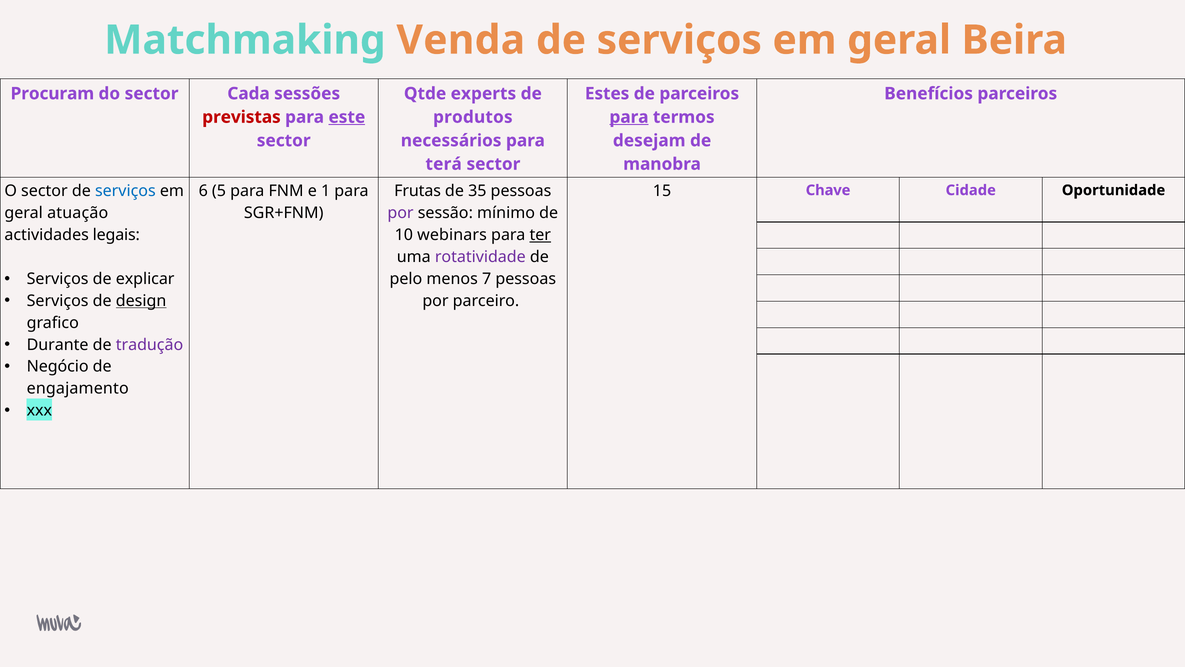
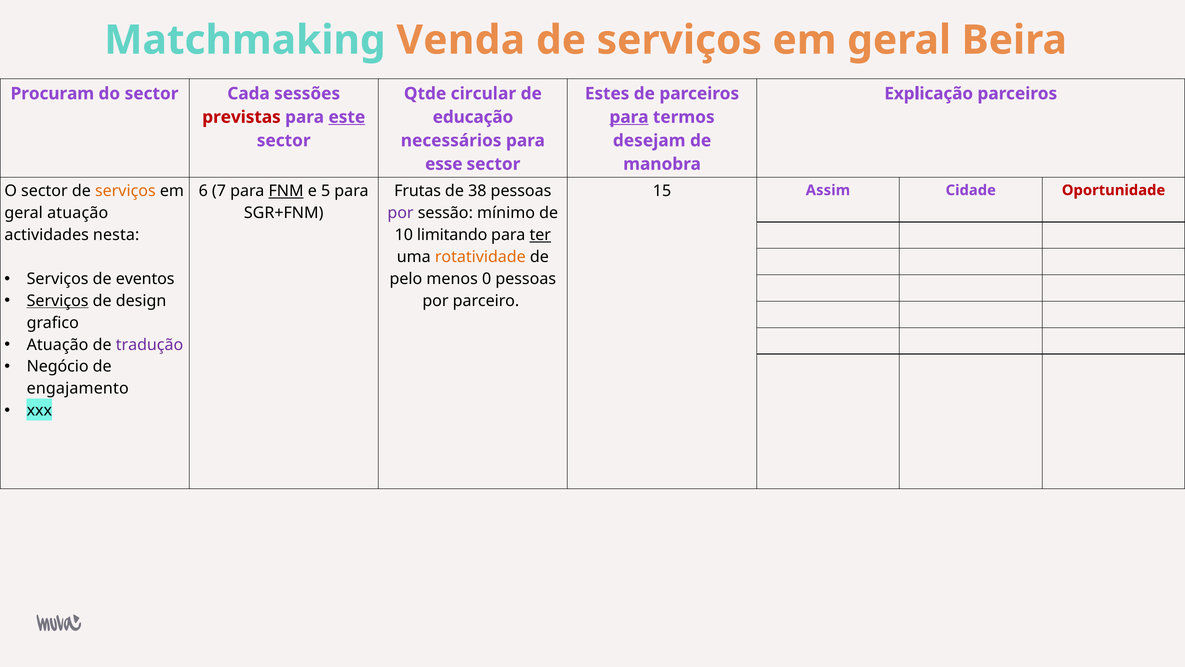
experts: experts -> circular (483, 94)
Benefícios: Benefícios -> Explicação (929, 94)
produtos: produtos -> educação (473, 117)
terá: terá -> esse (444, 164)
serviços colour: blue -> orange (125, 191)
5: 5 -> 7 (219, 191)
FNM underline: none -> present (286, 191)
1: 1 -> 5 (326, 191)
35: 35 -> 38 (477, 191)
Chave: Chave -> Assim (828, 190)
Oportunidade colour: black -> red (1114, 190)
legais: legais -> nesta (116, 235)
webinars: webinars -> limitando (452, 235)
rotatividade colour: purple -> orange (480, 257)
explicar: explicar -> eventos (145, 279)
7: 7 -> 0 (487, 279)
Serviços underline: none -> present (58, 301)
design underline: present -> none (141, 301)
Durante: Durante -> Atuação (58, 345)
